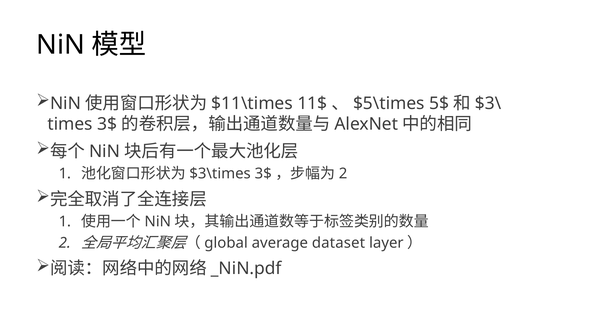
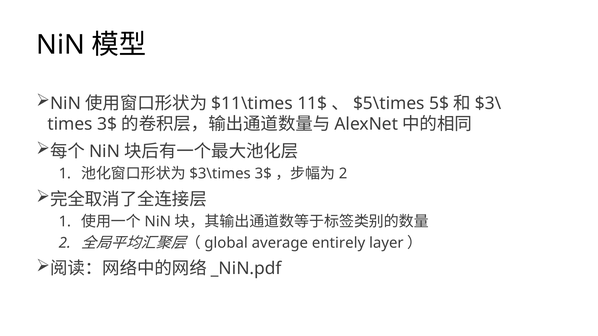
dataset: dataset -> entirely (339, 243)
